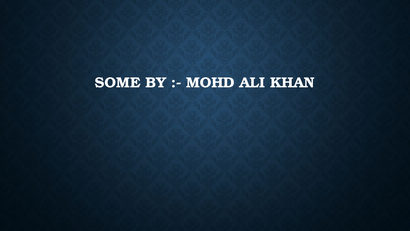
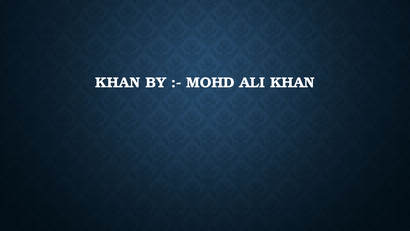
SOME: SOME -> KHAN (118, 83)
